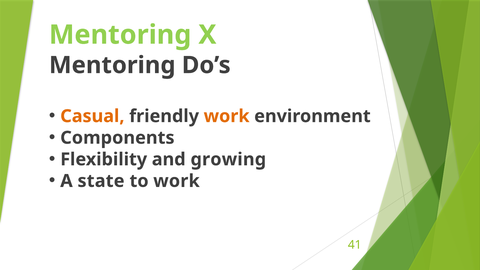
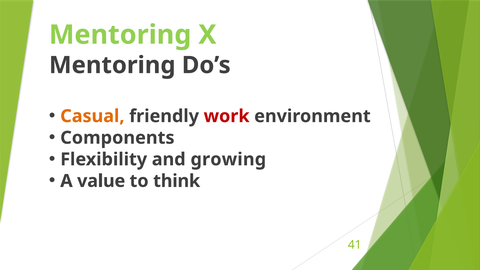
work colour: orange -> red (227, 116)
state: state -> value (101, 181)
to work: work -> think (177, 181)
